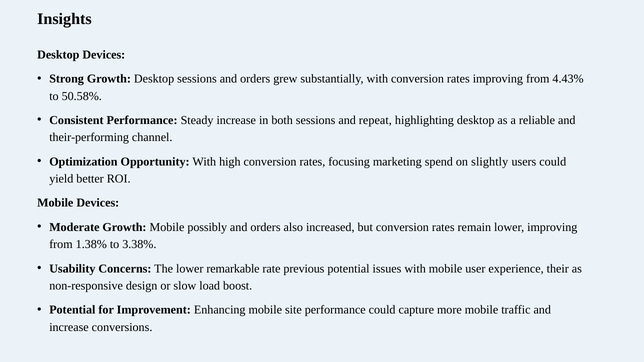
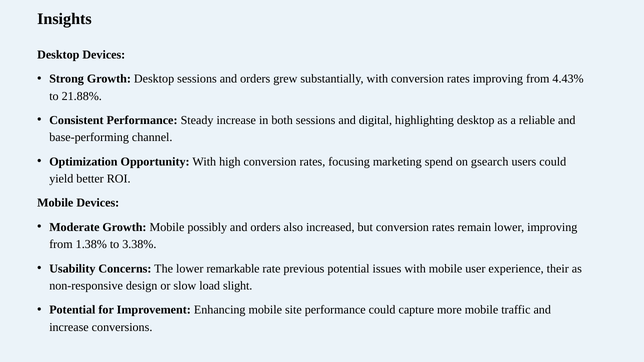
50.58%: 50.58% -> 21.88% (82, 96)
repeat: repeat -> digital (375, 120)
their-performing: their-performing -> base-performing (89, 138)
slightly: slightly -> gsearch (490, 162)
boost: boost -> slight (238, 286)
